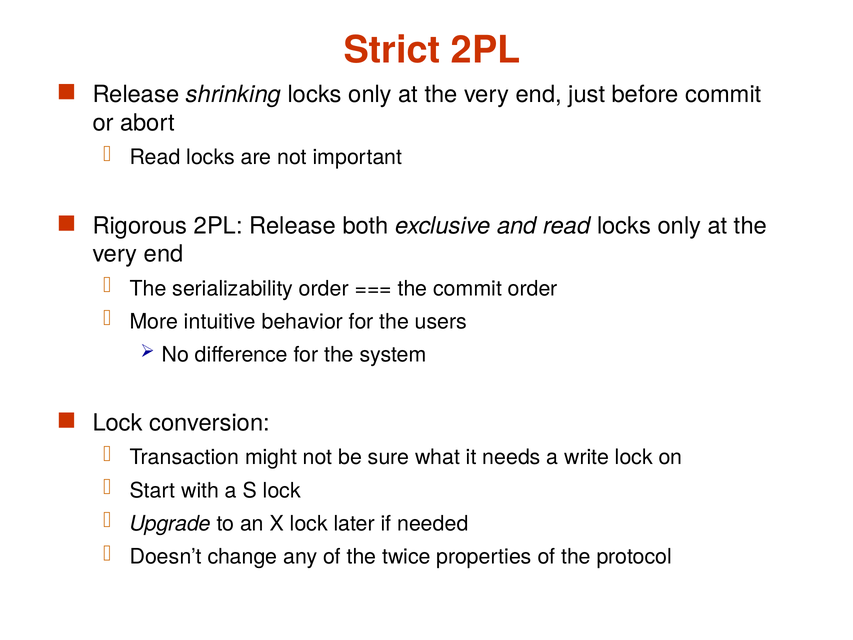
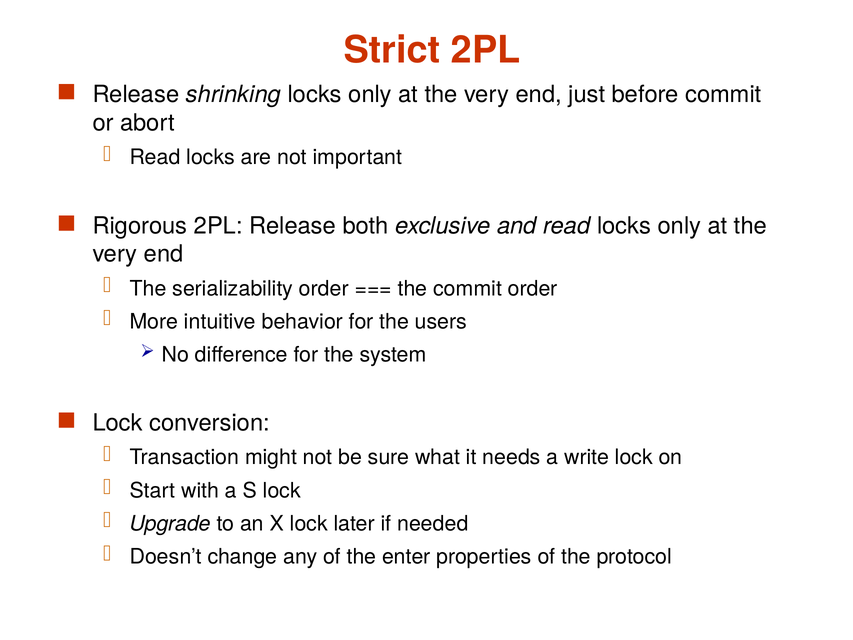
twice: twice -> enter (406, 556)
